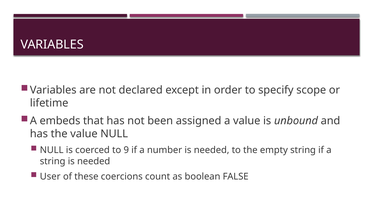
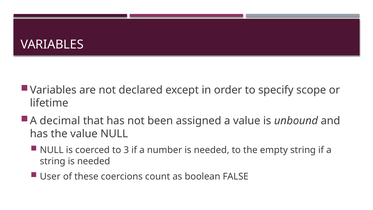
embeds: embeds -> decimal (60, 121)
9: 9 -> 3 (126, 150)
